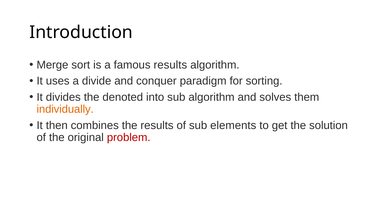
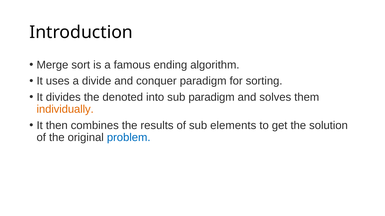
famous results: results -> ending (170, 65)
sub algorithm: algorithm -> paradigm (212, 97)
problem colour: red -> blue (129, 138)
